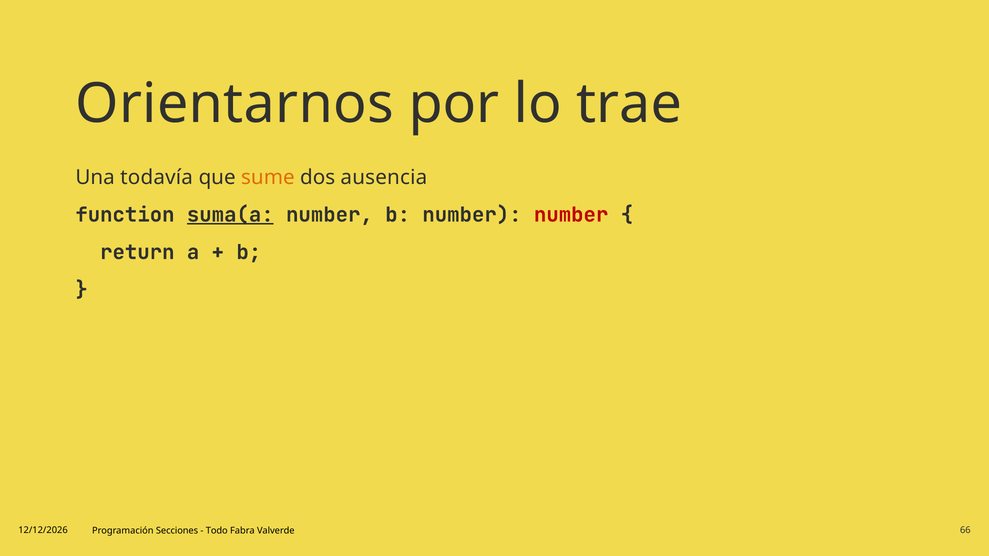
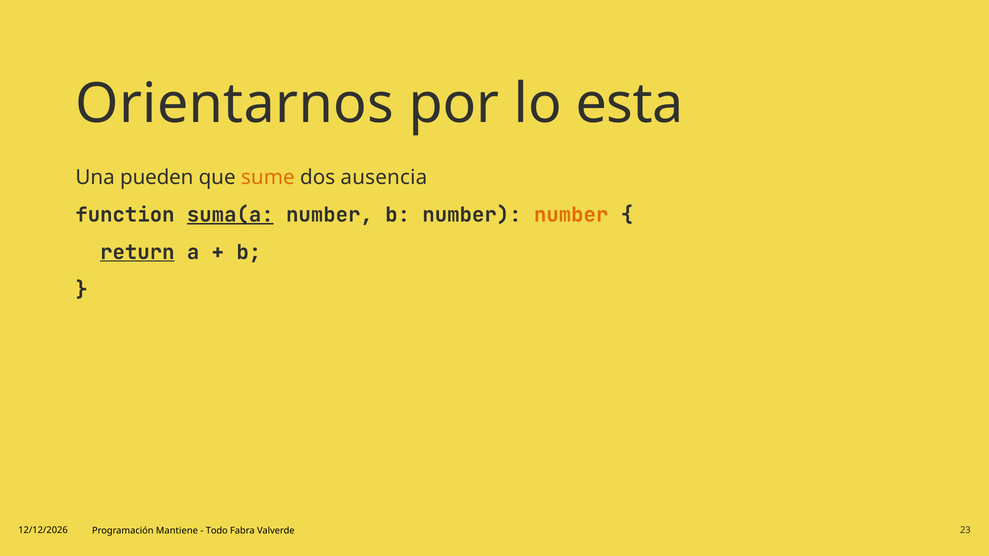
trae: trae -> esta (629, 104)
todavía: todavía -> pueden (157, 177)
number colour: red -> orange (571, 215)
return underline: none -> present (137, 252)
Secciones: Secciones -> Mantiene (177, 531)
66: 66 -> 23 (965, 530)
